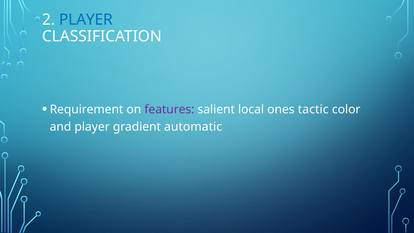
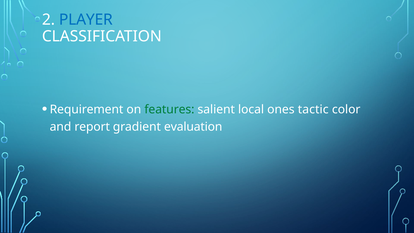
features colour: purple -> green (169, 110)
and player: player -> report (92, 127)
automatic: automatic -> evaluation (193, 127)
